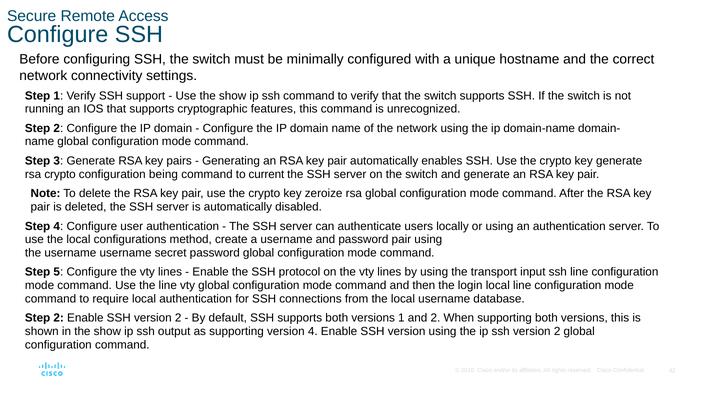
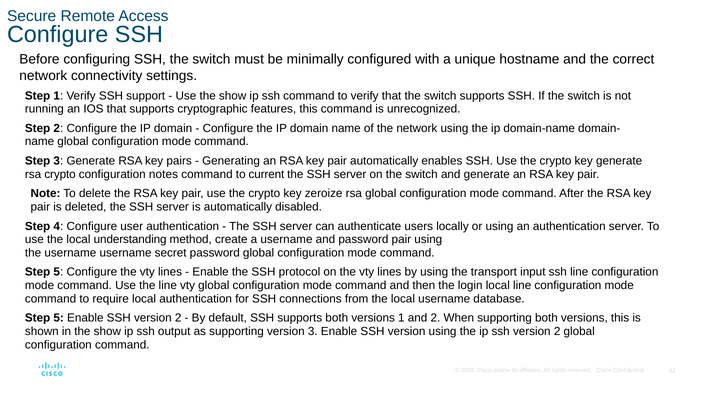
being: being -> notes (163, 174)
configurations: configurations -> understanding (130, 239)
2: 2 -> 5 (59, 318)
version 4: 4 -> 3 (313, 331)
